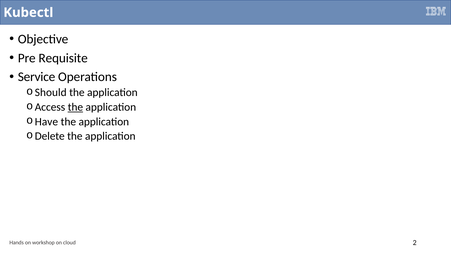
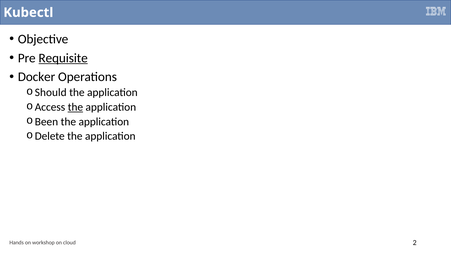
Requisite underline: none -> present (63, 58)
Service: Service -> Docker (37, 77)
Have: Have -> Been (46, 121)
